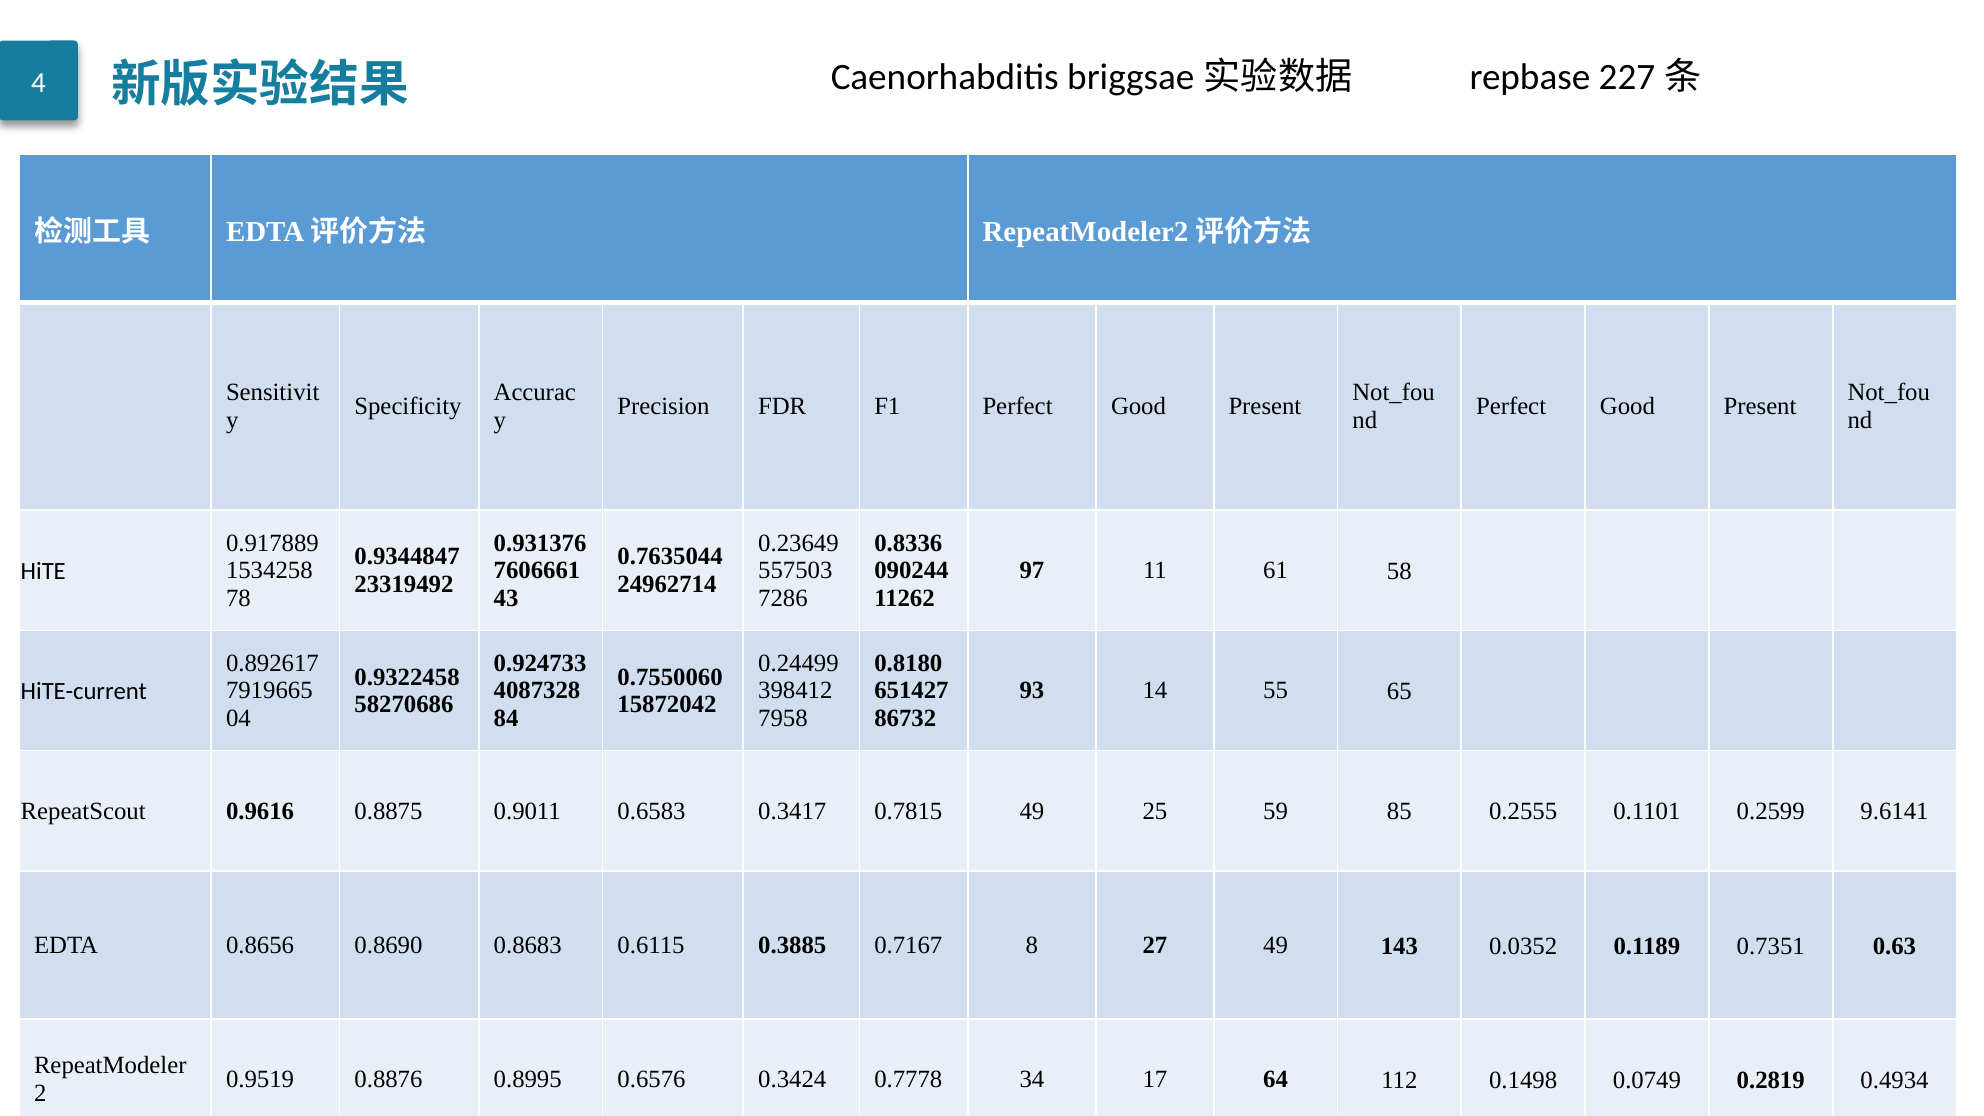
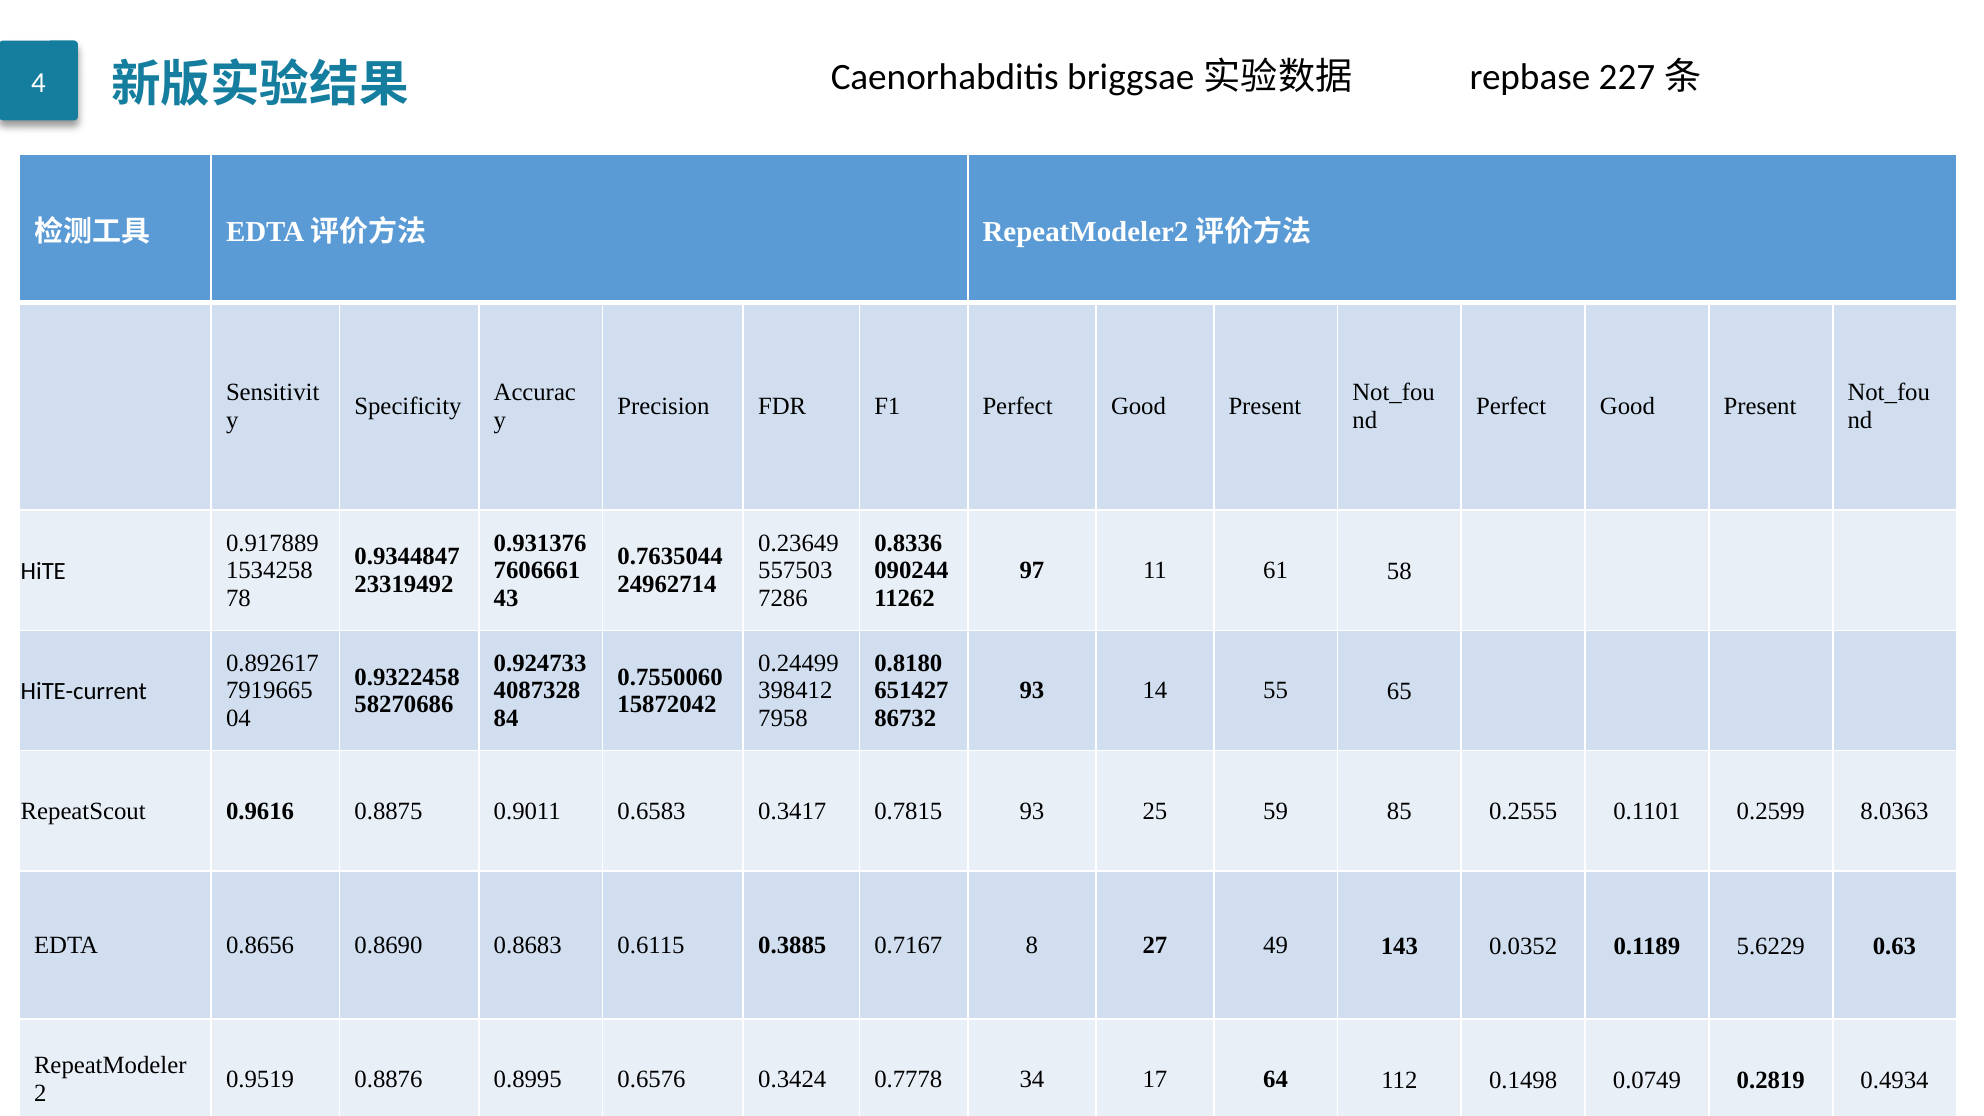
0.7815 49: 49 -> 93 (1032, 811)
9.6141: 9.6141 -> 8.0363 (1895, 812)
0.7351: 0.7351 -> 5.6229 (1771, 946)
